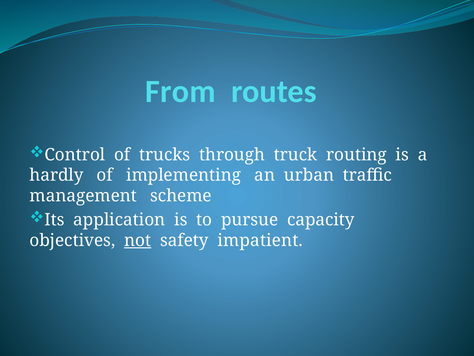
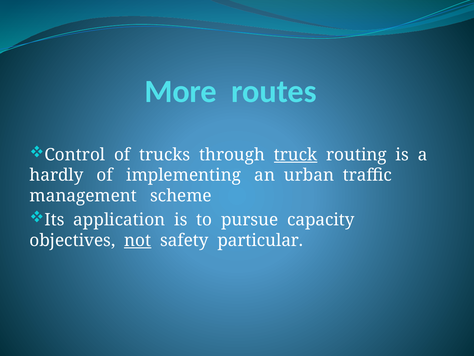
From: From -> More (181, 91)
truck underline: none -> present (296, 155)
impatient: impatient -> particular (260, 240)
